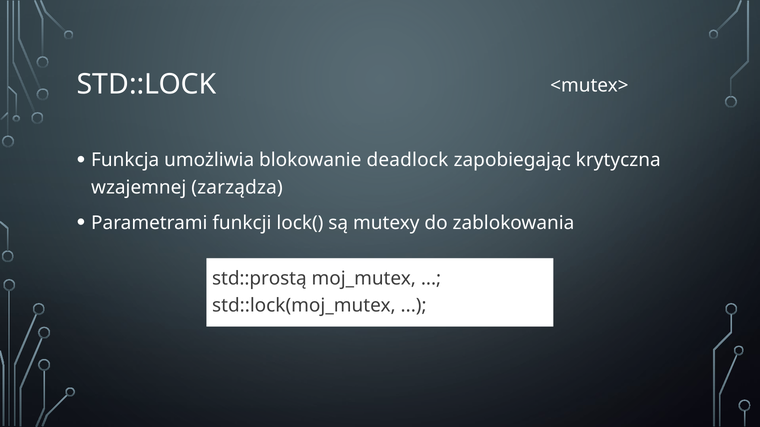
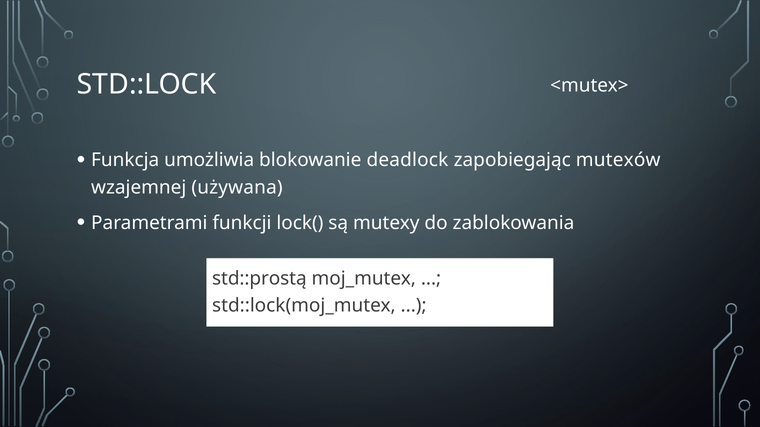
krytyczna: krytyczna -> mutexów (618, 160)
zarządza: zarządza -> używana (237, 188)
